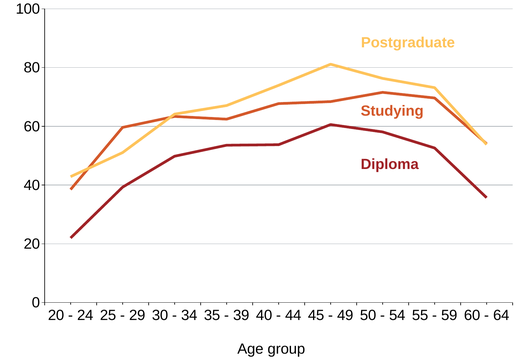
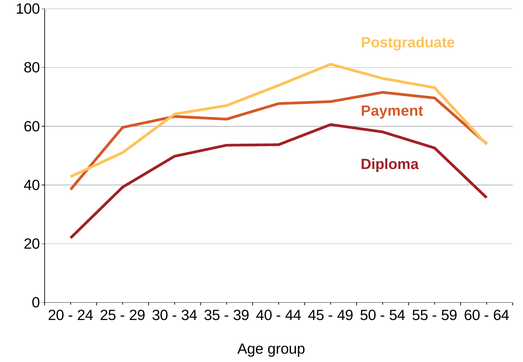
Studying: Studying -> Payment (392, 111)
